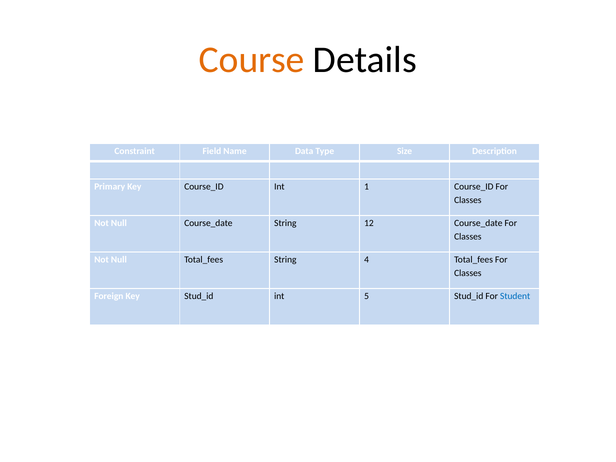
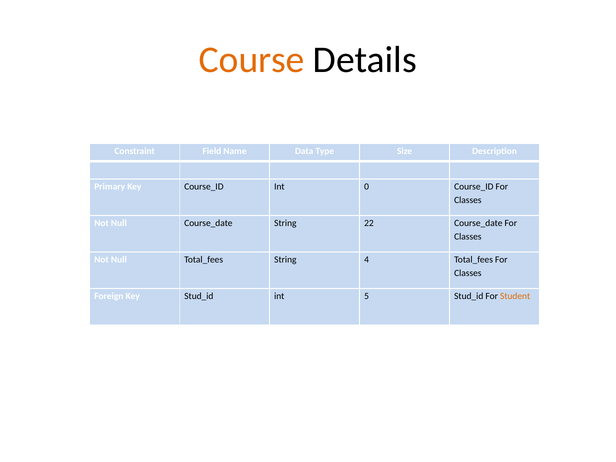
1: 1 -> 0 (367, 187)
12: 12 -> 22 (369, 223)
Student colour: blue -> orange (515, 296)
